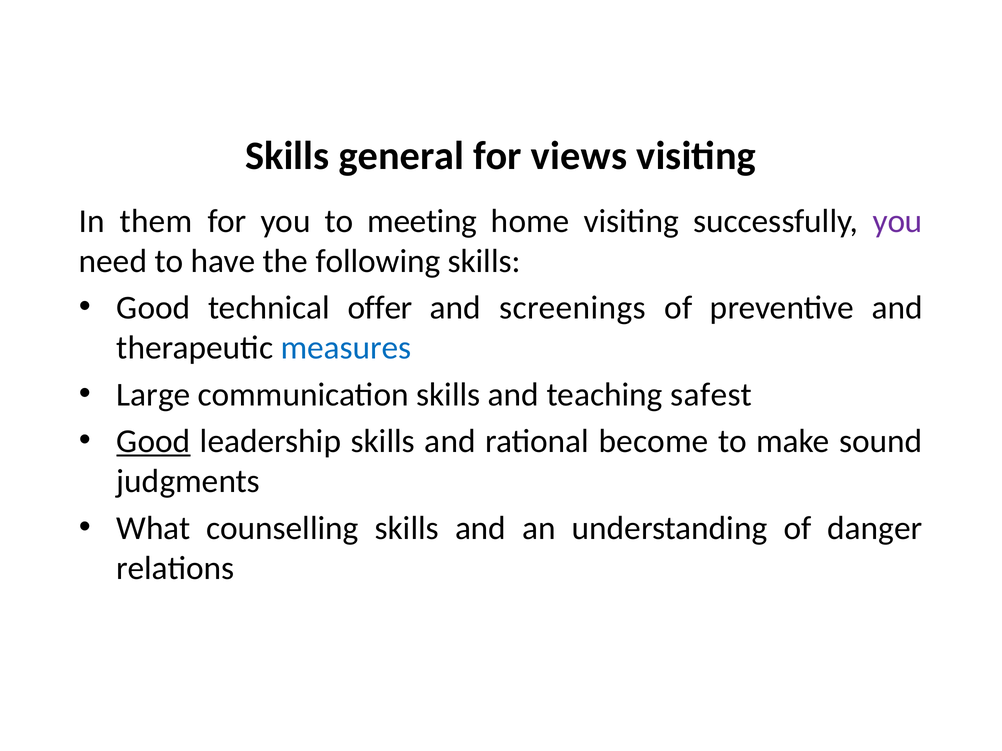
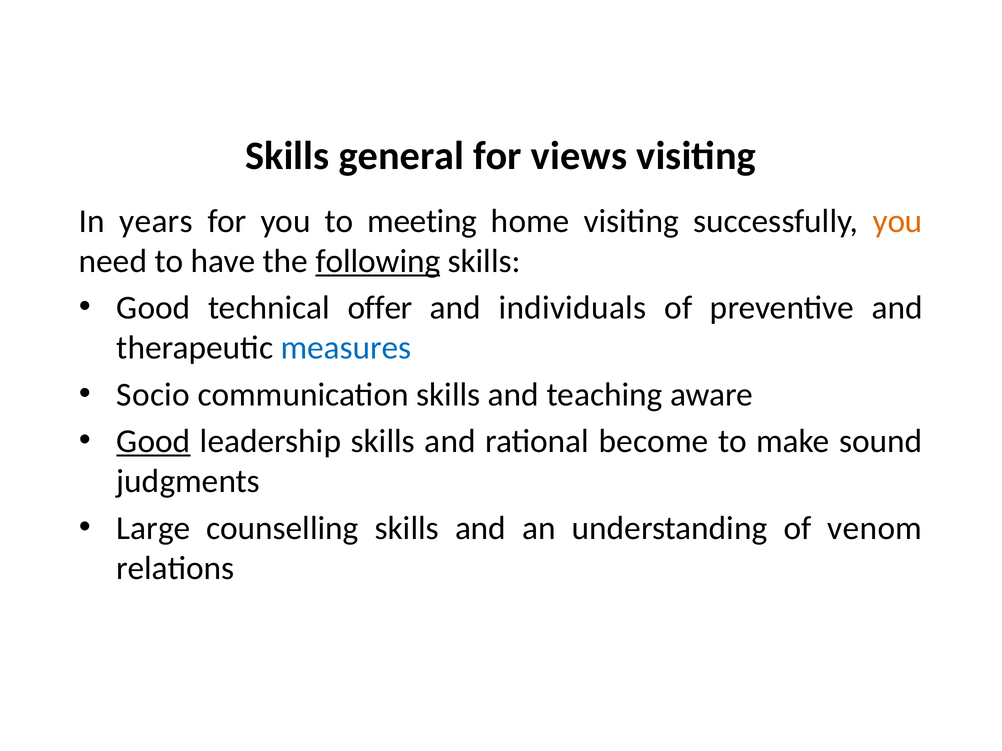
them: them -> years (156, 221)
you colour: purple -> orange (898, 221)
following underline: none -> present (378, 261)
screenings: screenings -> individuals (572, 308)
Large: Large -> Socio (153, 395)
safest: safest -> aware (712, 395)
What: What -> Large (153, 528)
danger: danger -> venom (875, 528)
